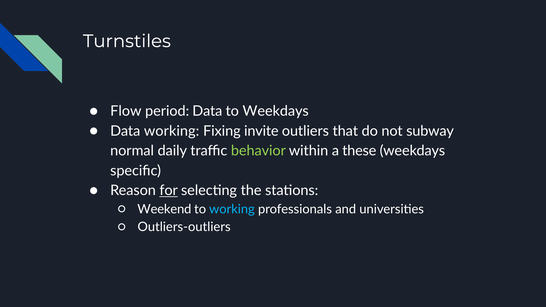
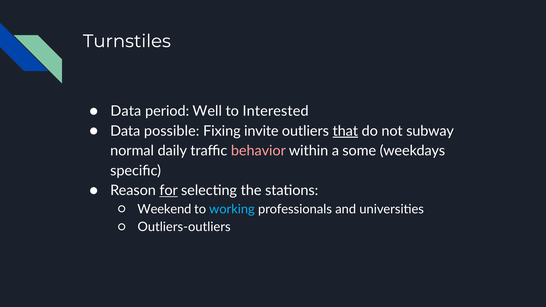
Flow: Flow -> Data (126, 111)
period Data: Data -> Well (207, 111)
to Weekdays: Weekdays -> Interested (276, 111)
Data working: working -> possible (172, 131)
that underline: none -> present (345, 131)
behavior colour: light green -> pink (258, 151)
these: these -> some (359, 151)
